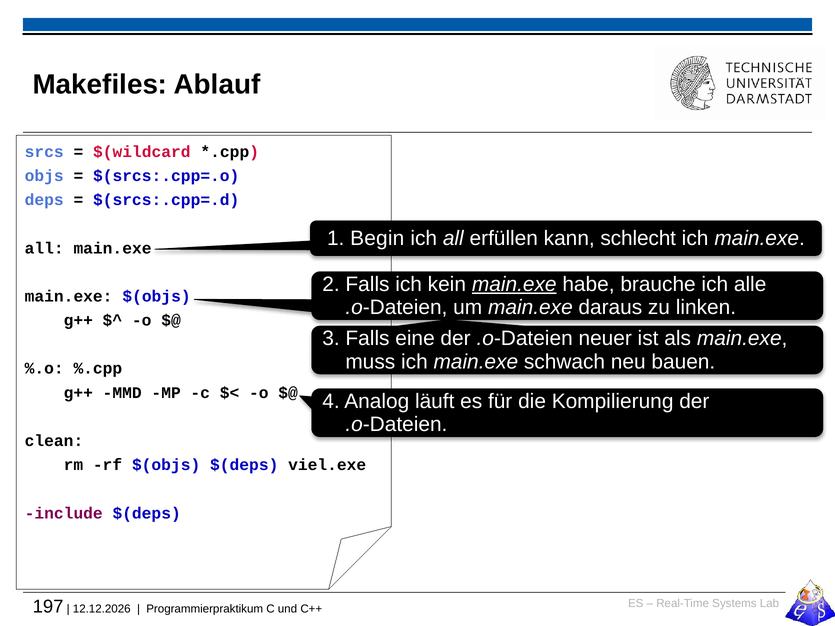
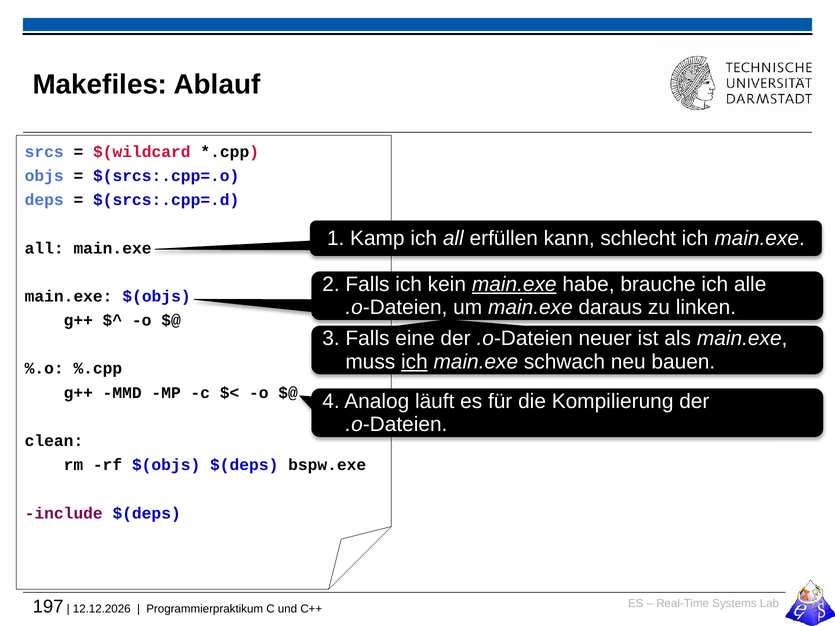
Begin: Begin -> Kamp (377, 238)
ich underline: none -> present (414, 362)
viel.exe: viel.exe -> bspw.exe (327, 465)
